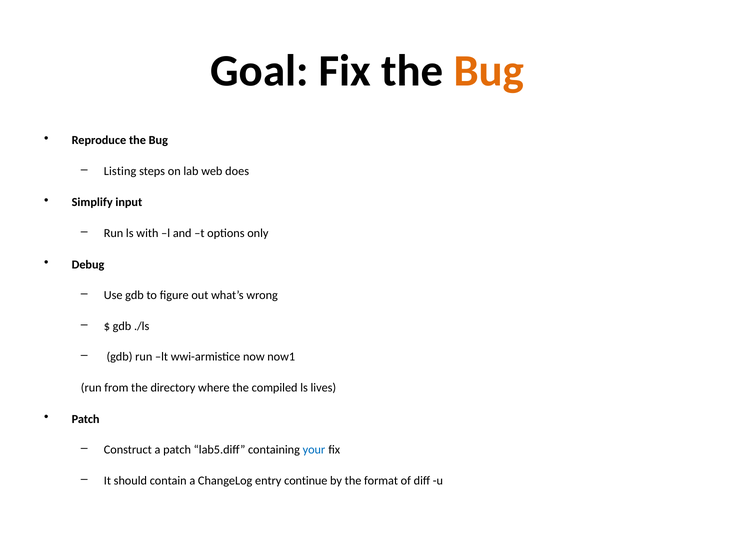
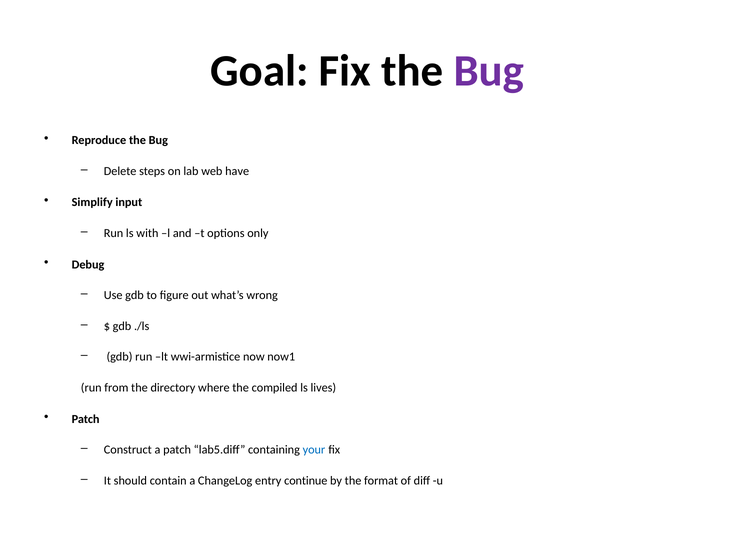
Bug colour: orange -> purple (489, 71)
Listing: Listing -> Delete (120, 171)
does: does -> have (237, 171)
